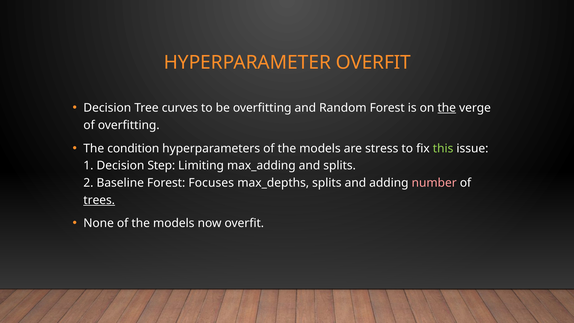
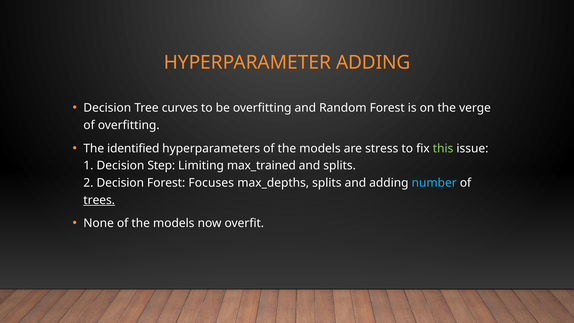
HYPERPARAMETER OVERFIT: OVERFIT -> ADDING (373, 62)
the underline: present -> none (447, 108)
condition: condition -> identified (133, 148)
max_adding: max_adding -> max_trained (261, 166)
2 Baseline: Baseline -> Decision (120, 183)
number colour: pink -> light blue (434, 183)
